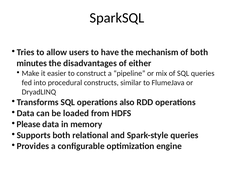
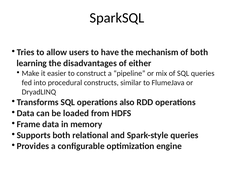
minutes: minutes -> learning (32, 63)
Please: Please -> Frame (29, 124)
